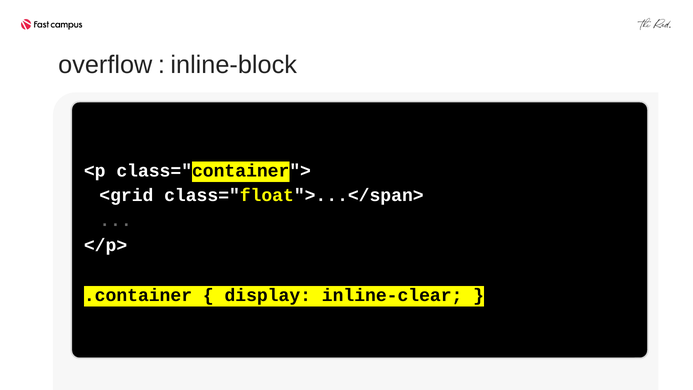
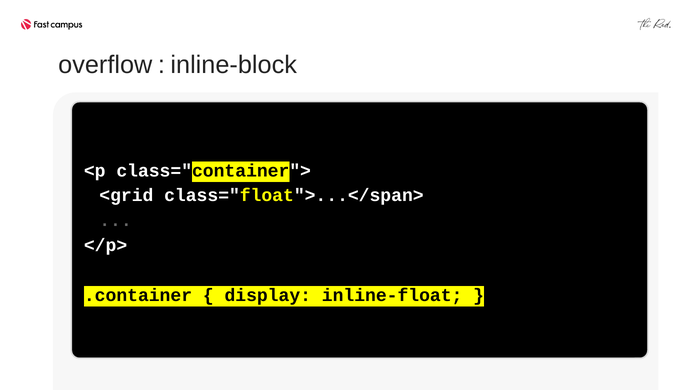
inline-clear: inline-clear -> inline-float (392, 295)
